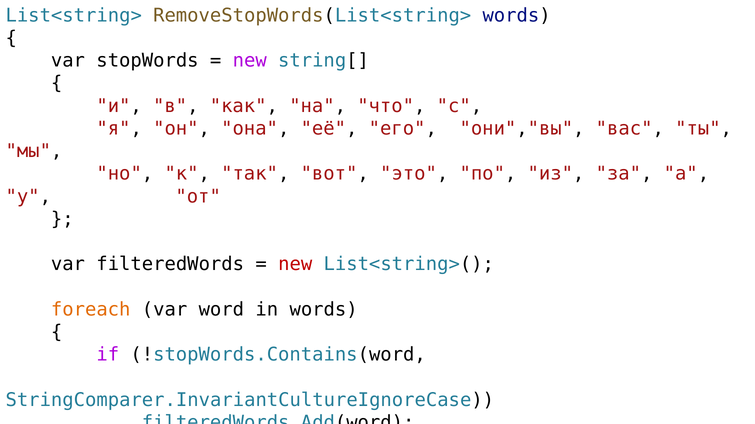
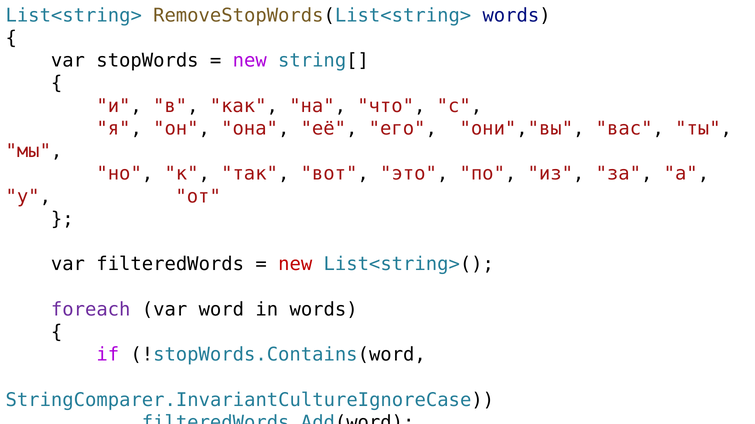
foreach colour: orange -> purple (91, 310)
